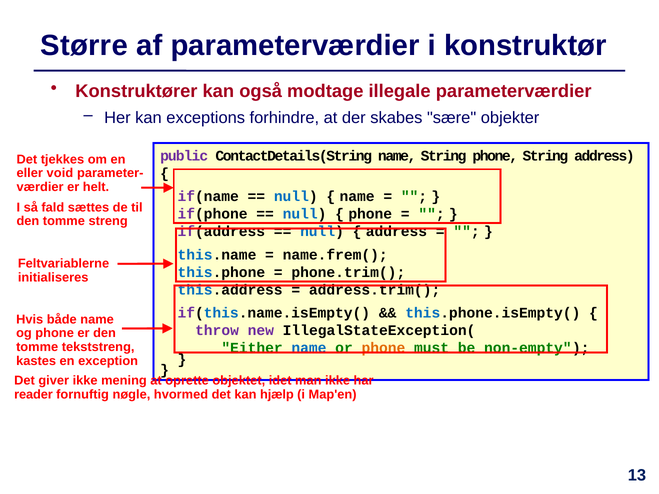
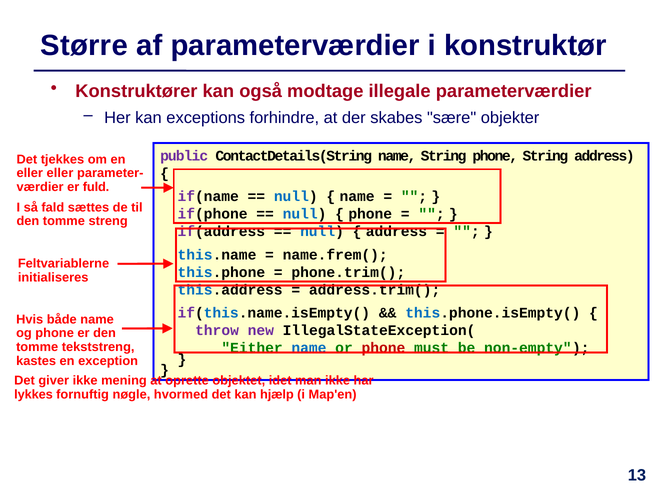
eller void: void -> eller (60, 173)
helt: helt -> fuld (96, 187)
phone colour: orange -> red (383, 348)
reader: reader -> lykkes (33, 394)
